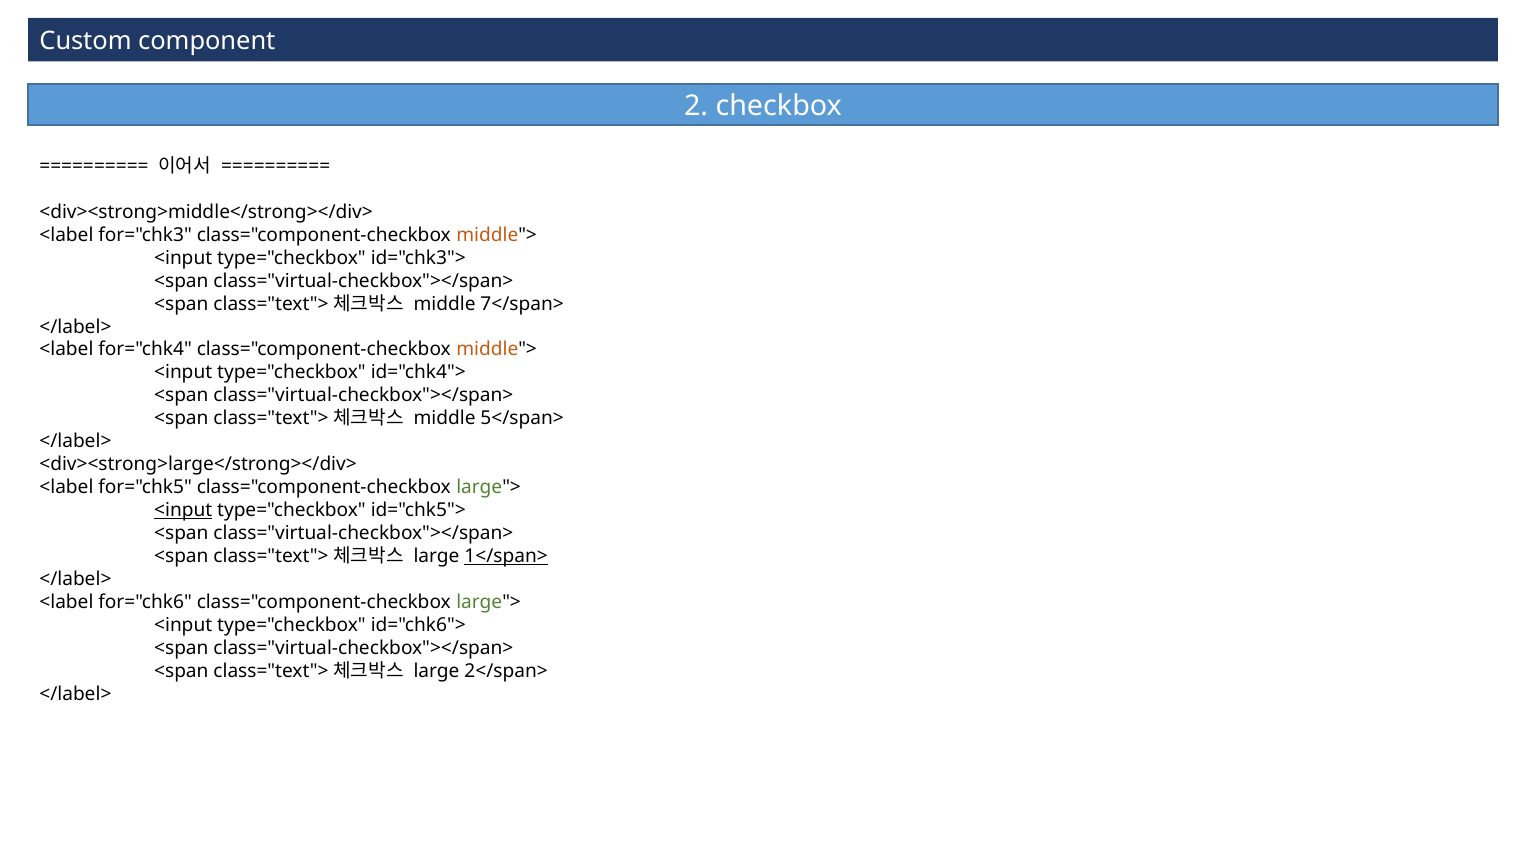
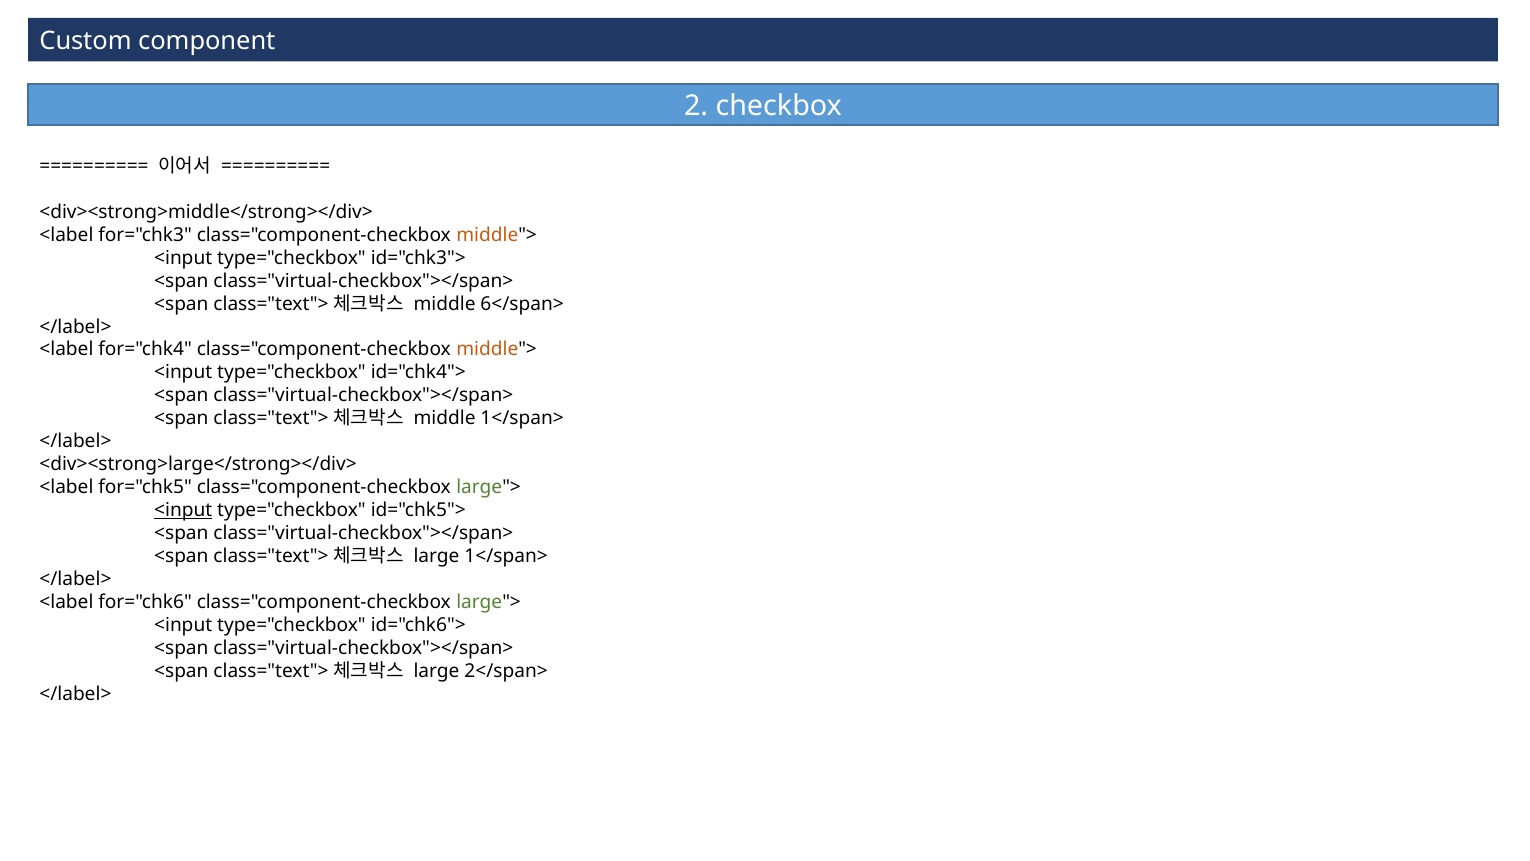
7</span>: 7</span> -> 6</span> (522, 304)
middle 5</span>: 5</span> -> 1</span> (522, 418)
1</span> underline: present -> none (506, 556)
